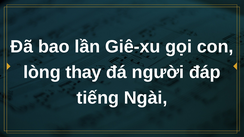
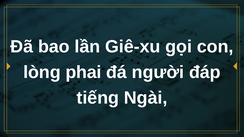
thay: thay -> phai (83, 72)
